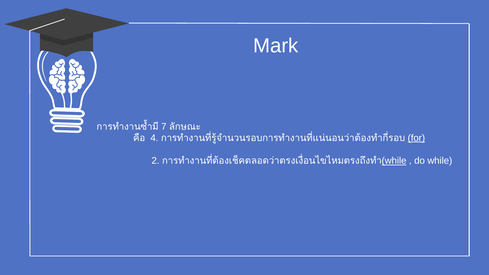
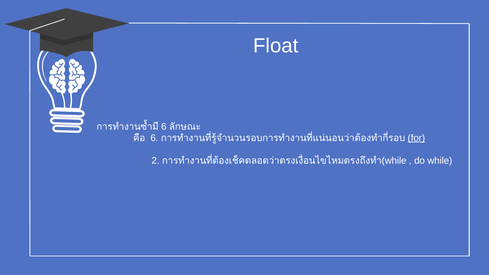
Mark: Mark -> Float (276, 46)
7: 7 -> 6 (164, 127)
4: 4 -> 6 (154, 138)
while underline: present -> none (394, 161)
